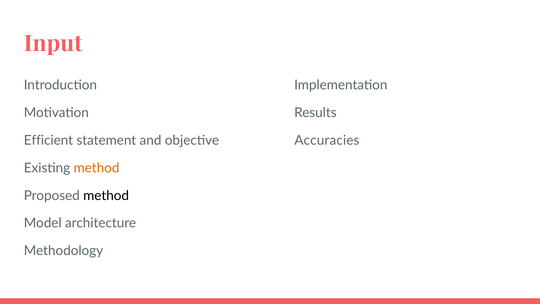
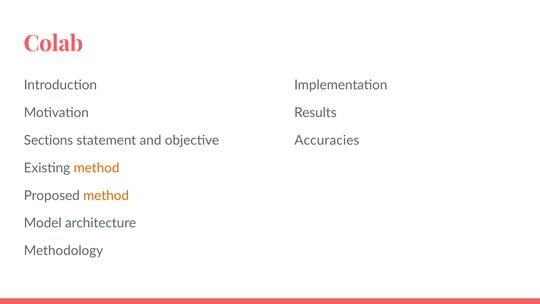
Input: Input -> Colab (53, 44)
Efficient: Efficient -> Sections (48, 140)
method colour: black -> orange (106, 195)
